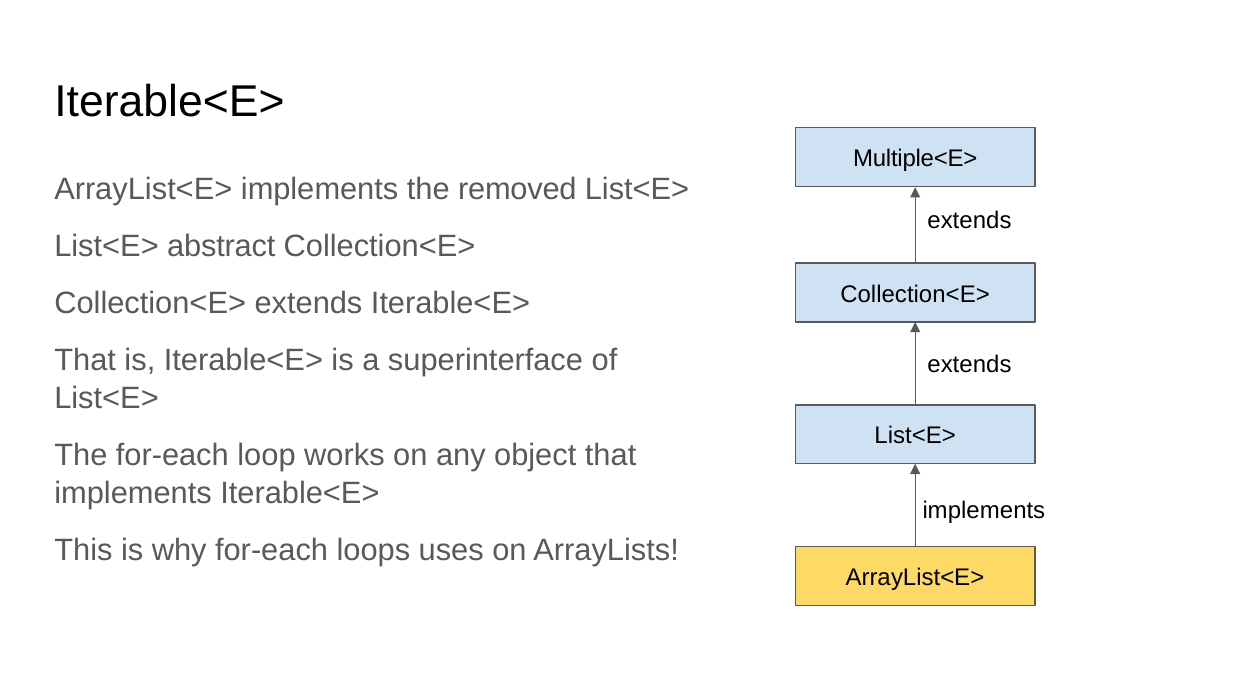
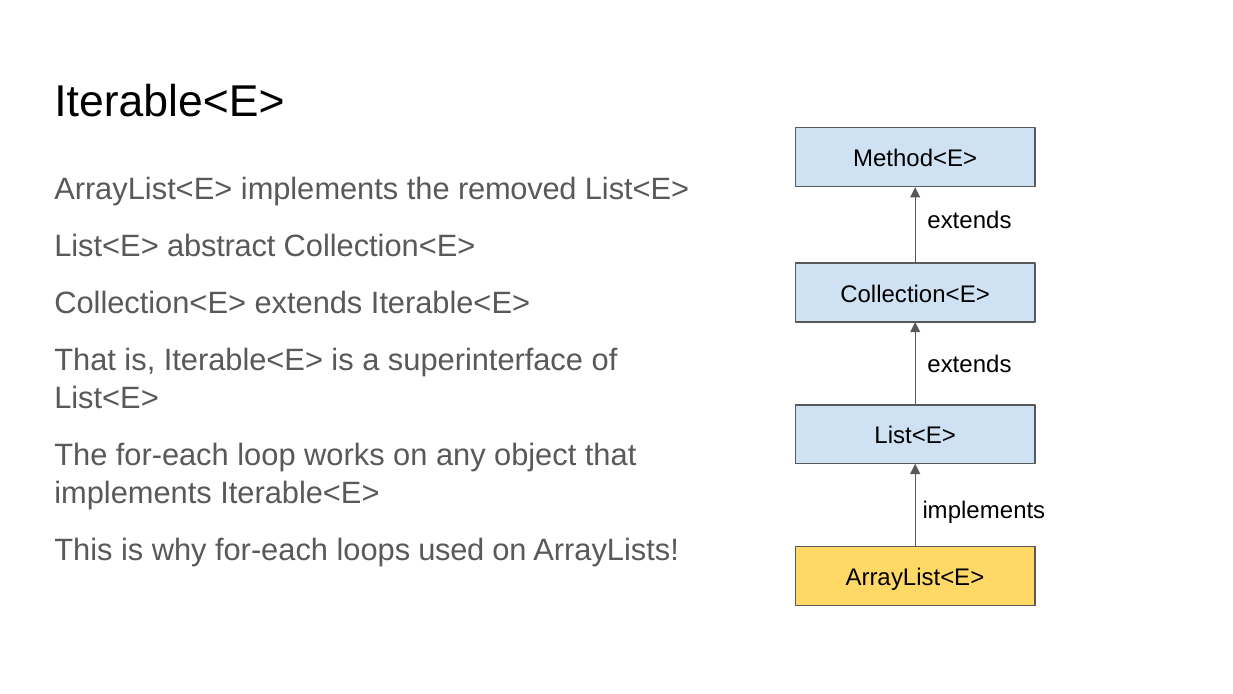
Multiple<E>: Multiple<E> -> Method<E> (915, 158)
uses: uses -> used (451, 550)
